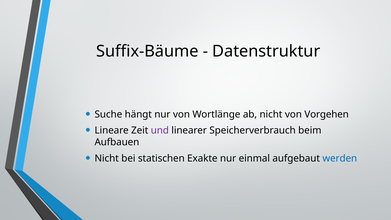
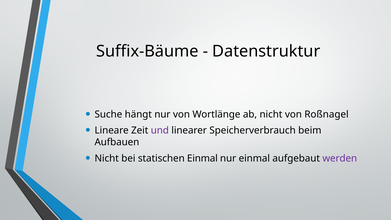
Vorgehen: Vorgehen -> Roßnagel (327, 114)
statischen Exakte: Exakte -> Einmal (202, 158)
werden colour: blue -> purple (340, 158)
